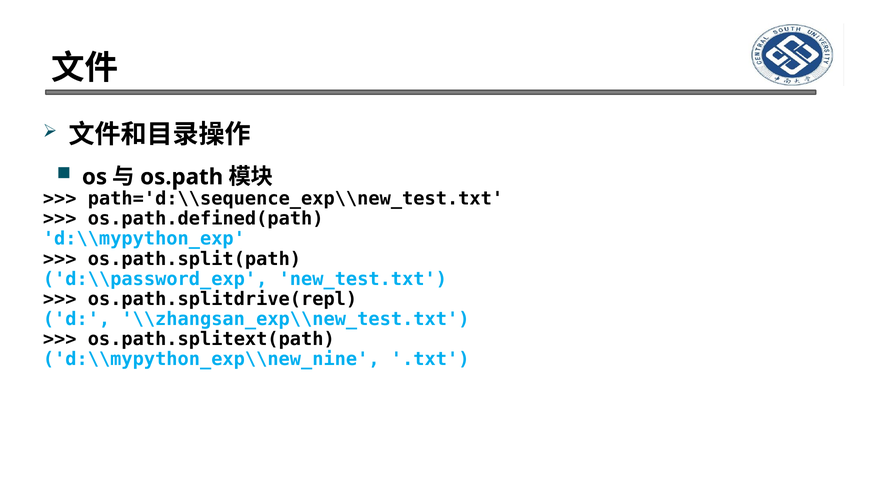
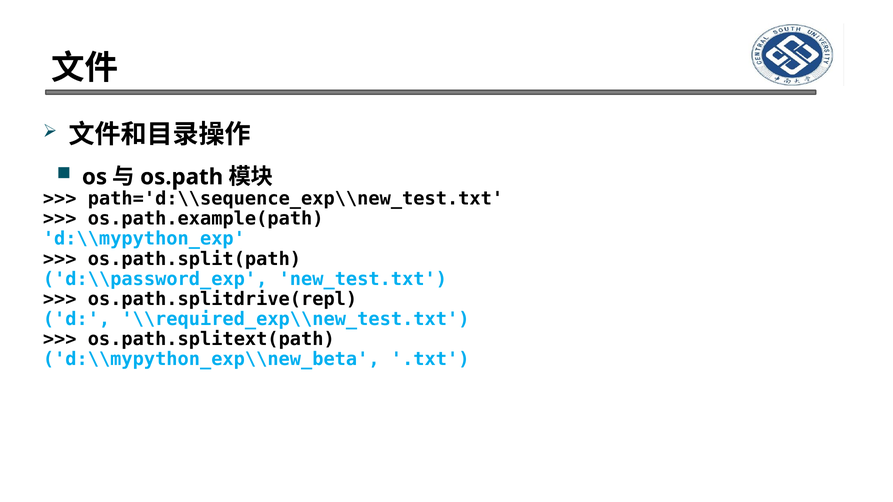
os.path.defined(path: os.path.defined(path -> os.path.example(path (206, 219)
\\zhangsan_exp\\new_test.txt: \\zhangsan_exp\\new_test.txt -> \\required_exp\\new_test.txt (295, 319)
d:\\mypython_exp\\new_nine: d:\\mypython_exp\\new_nine -> d:\\mypython_exp\\new_beta (211, 360)
